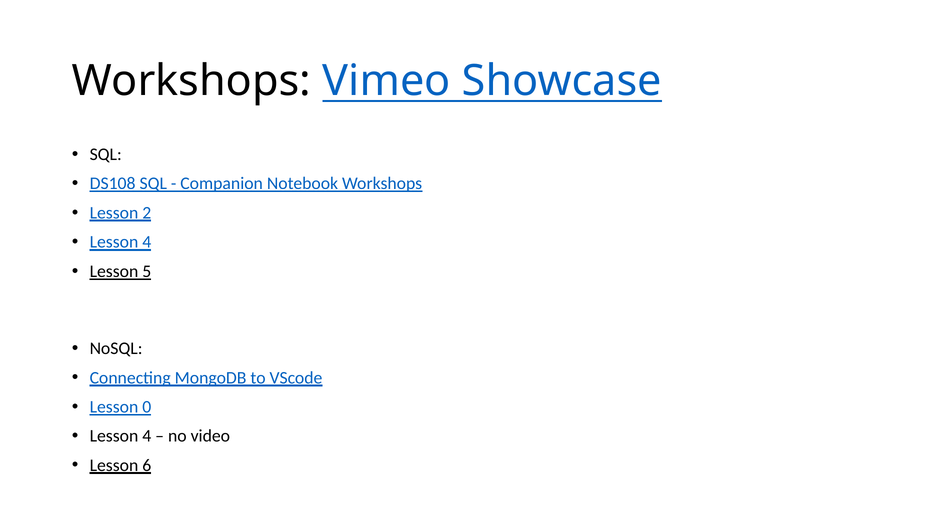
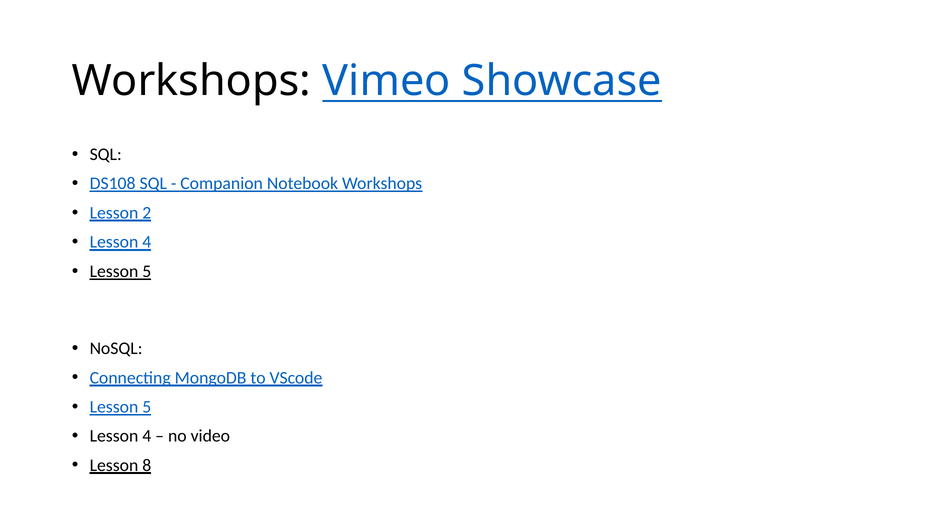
0: 0 -> 5 (147, 407)
6: 6 -> 8 (147, 465)
